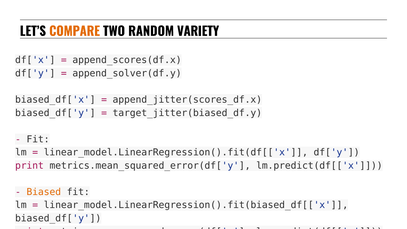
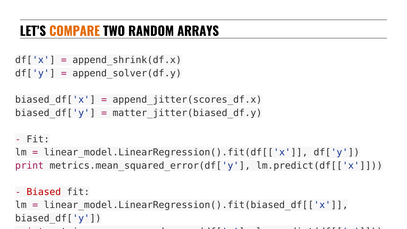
VARIETY: VARIETY -> ARRAYS (198, 32)
append_scores(df.x: append_scores(df.x -> append_shrink(df.x (127, 60)
target_jitter(biased_df.y: target_jitter(biased_df.y -> matter_jitter(biased_df.y (187, 113)
Biased colour: orange -> red (44, 192)
